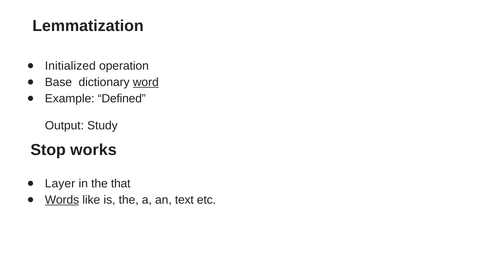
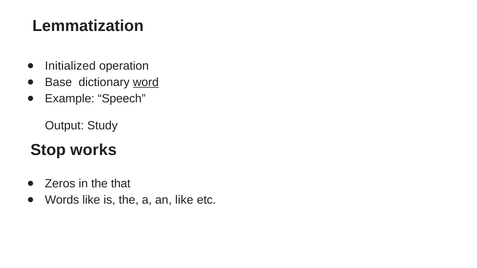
Defined: Defined -> Speech (122, 99)
Layer: Layer -> Zeros (60, 184)
Words underline: present -> none (62, 200)
an text: text -> like (184, 200)
